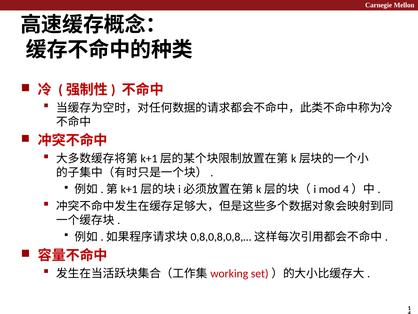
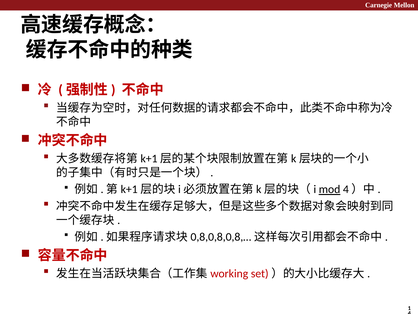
mod underline: none -> present (330, 189)
